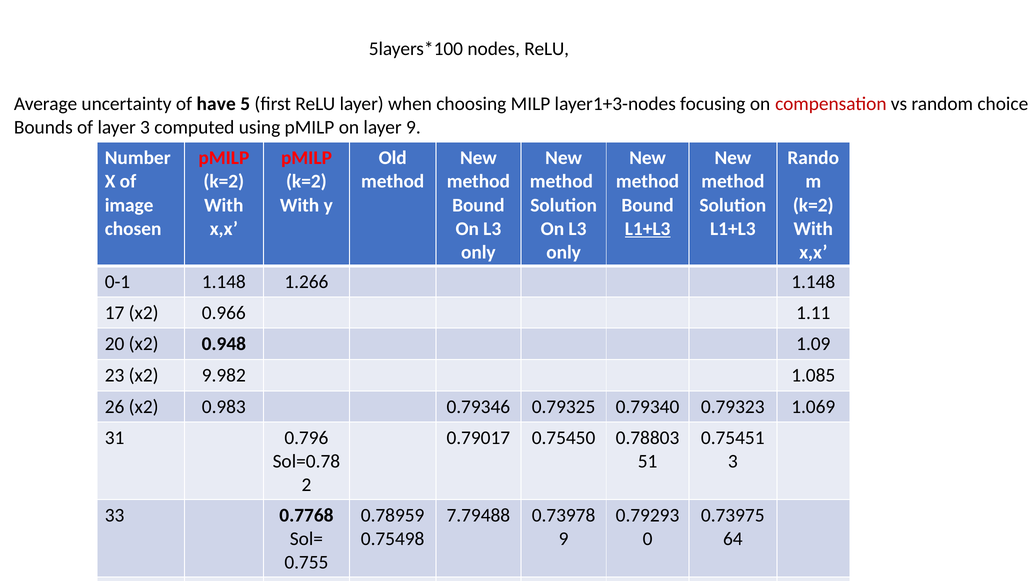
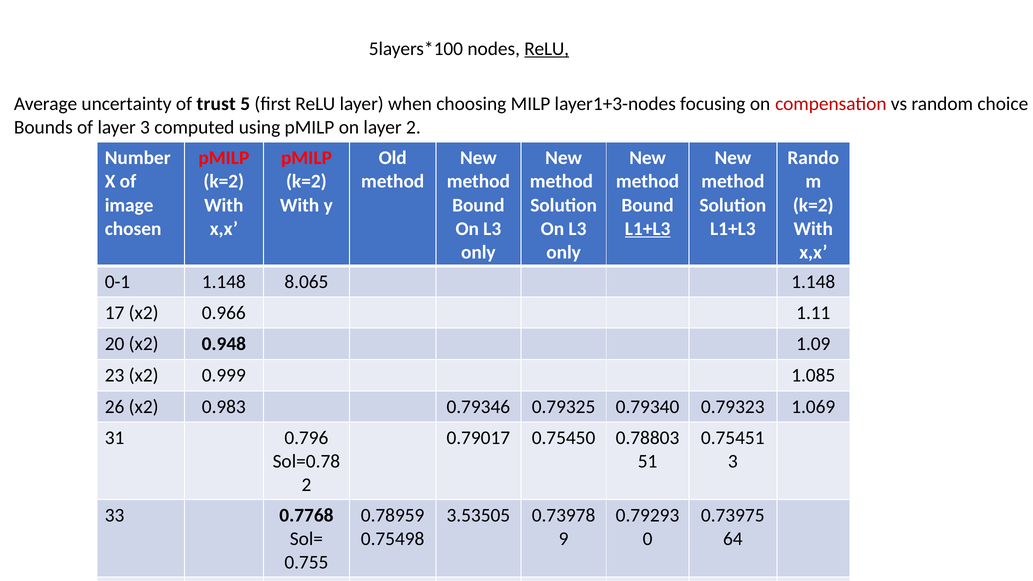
ReLU underline: none -> present (547, 49)
have: have -> trust (216, 104)
layer 9: 9 -> 2 (413, 127)
1.266: 1.266 -> 8.065 (306, 282)
9.982: 9.982 -> 0.999 (224, 375)
7.79488: 7.79488 -> 3.53505 (478, 515)
